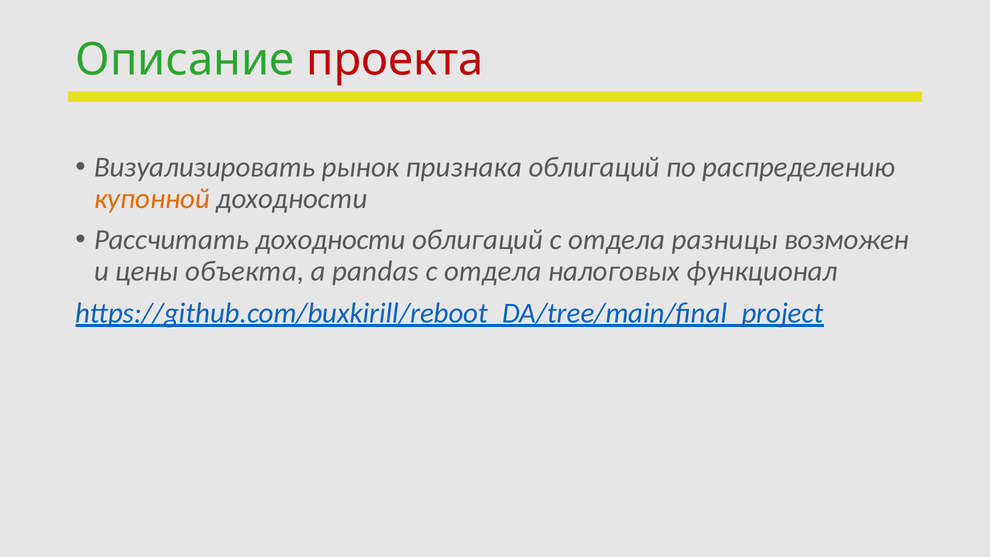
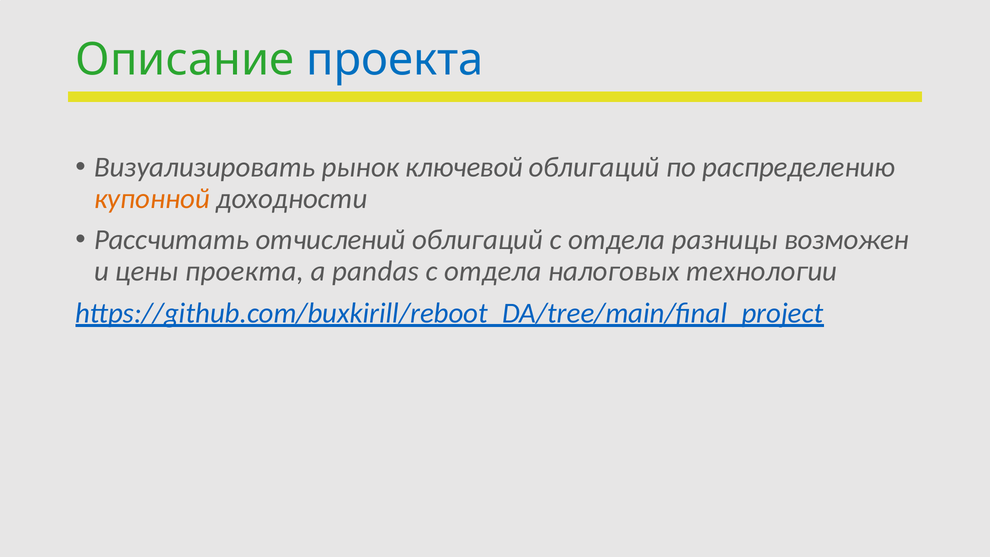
проекта colour: red -> blue (395, 60)
признака: признака -> ключевой (464, 167)
Рассчитать доходности: доходности -> отчислений (331, 240)
цены объекта: объекта -> проекта (245, 271)
функционал: функционал -> технологии (762, 271)
